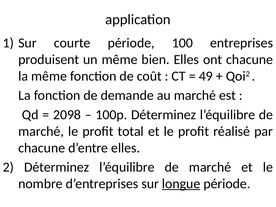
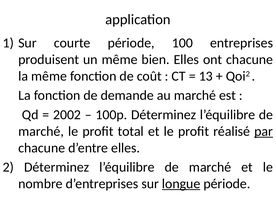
49: 49 -> 13 (206, 76)
2098: 2098 -> 2002 (67, 115)
par underline: none -> present (264, 131)
